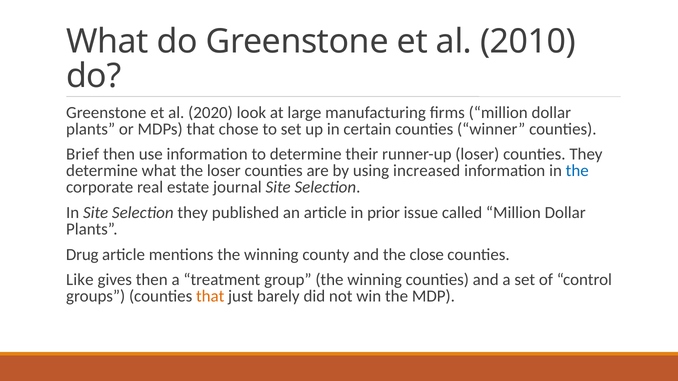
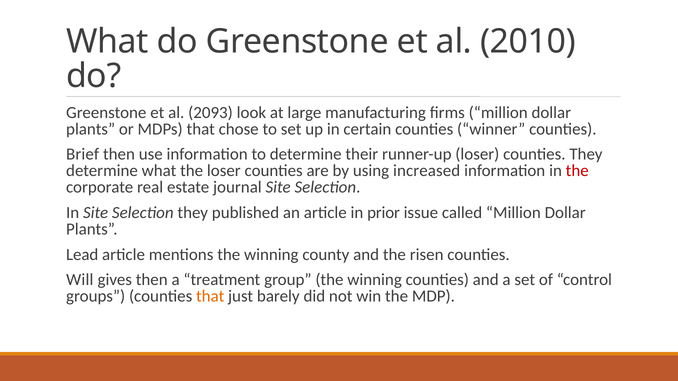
2020: 2020 -> 2093 (211, 113)
the colour: blue -> red (577, 171)
Drug: Drug -> Lead (82, 255)
close: close -> risen (427, 255)
Like: Like -> Will (80, 280)
